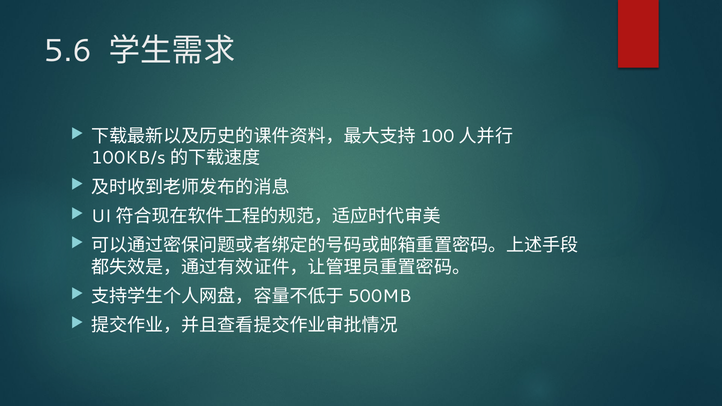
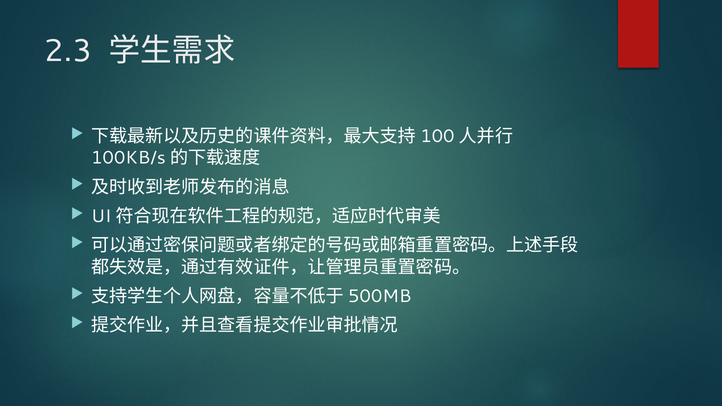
5.6: 5.6 -> 2.3 (68, 51)
